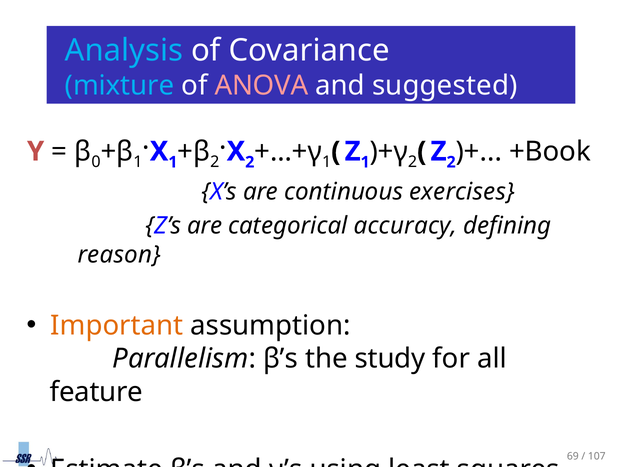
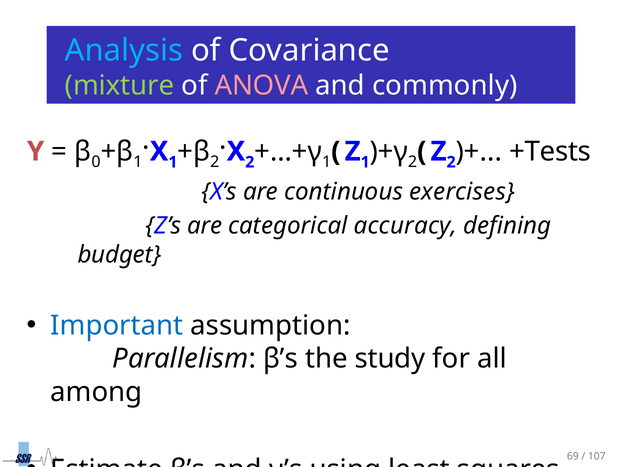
mixture colour: light blue -> light green (120, 85)
suggested: suggested -> commonly (445, 85)
+Book: +Book -> +Tests (550, 151)
reason: reason -> budget (119, 254)
Important colour: orange -> blue (117, 325)
feature: feature -> among (96, 392)
